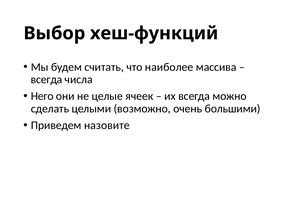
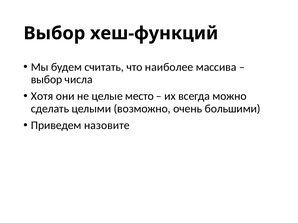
всегда: всегда -> выбор (47, 80)
Него: Него -> Хотя (42, 96)
ячеек: ячеек -> место (139, 96)
